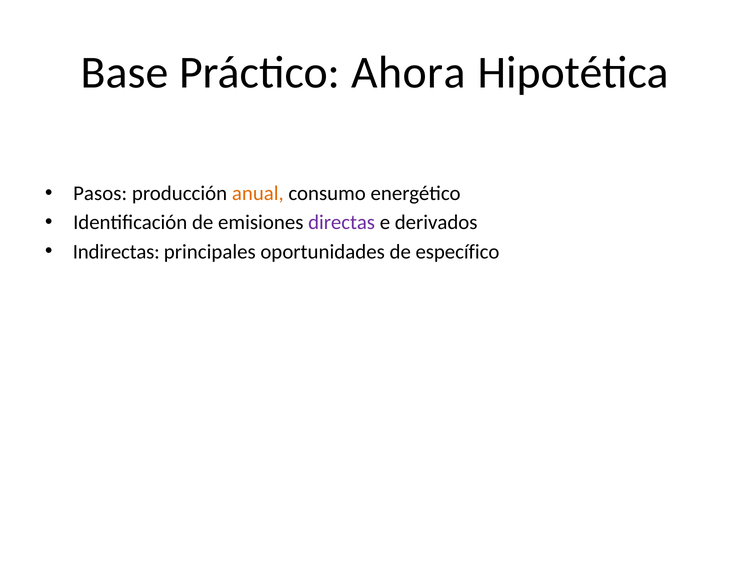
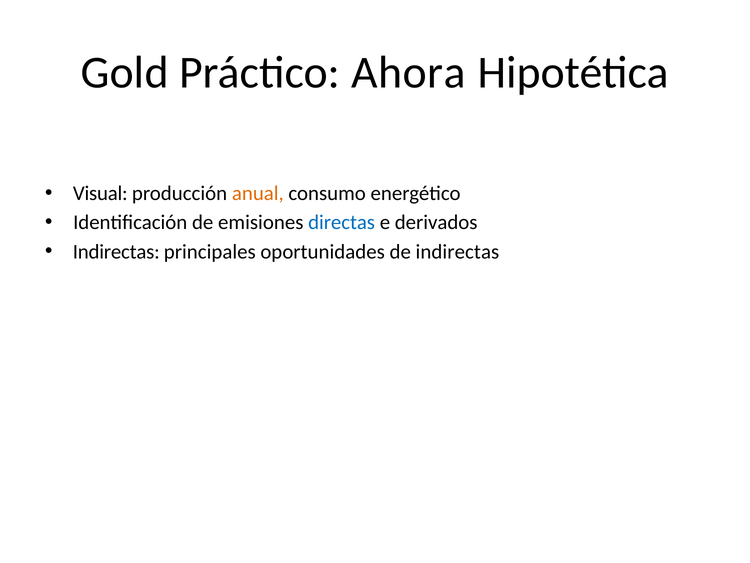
Base: Base -> Gold (125, 73)
Pasos: Pasos -> Visual (100, 193)
directas colour: purple -> blue (342, 222)
de específico: específico -> indirectas (457, 251)
